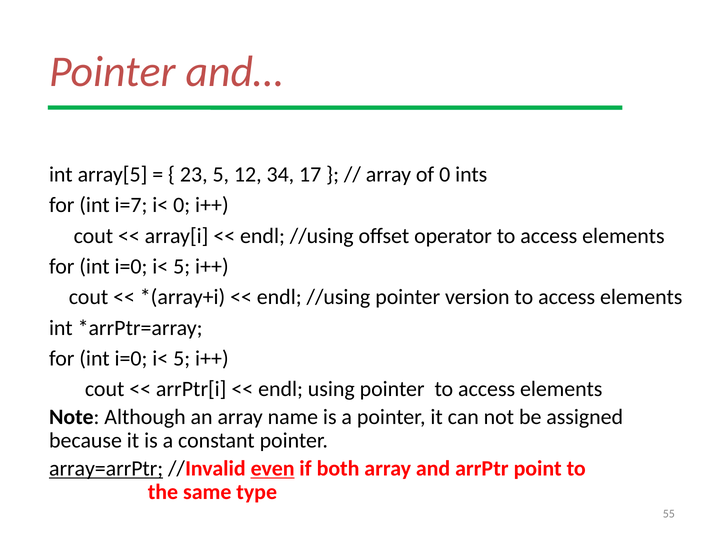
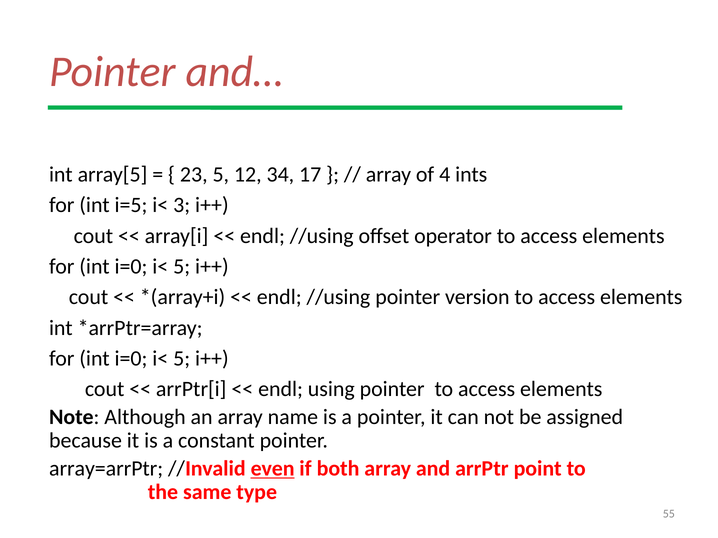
of 0: 0 -> 4 (445, 175)
i=7: i=7 -> i=5 (131, 205)
i< 0: 0 -> 3 (182, 205)
array=arrPtr underline: present -> none (106, 469)
